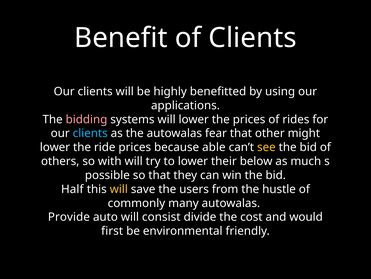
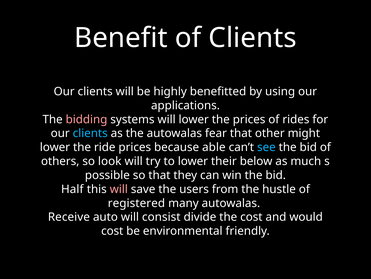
see colour: yellow -> light blue (266, 147)
with: with -> look (110, 161)
will colour: yellow -> pink (119, 189)
commonly: commonly -> registered (136, 203)
Provide: Provide -> Receive (69, 217)
first: first -> cost (112, 230)
